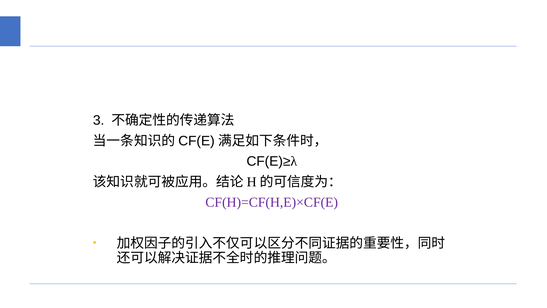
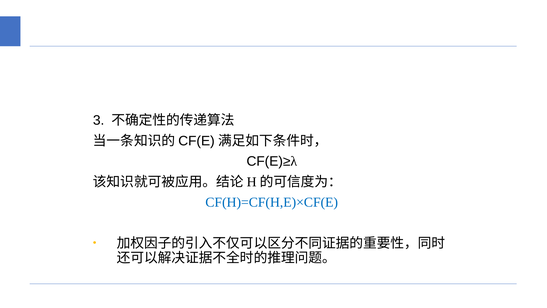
CF(H)=CF(H,E)×CF(E colour: purple -> blue (272, 202)
